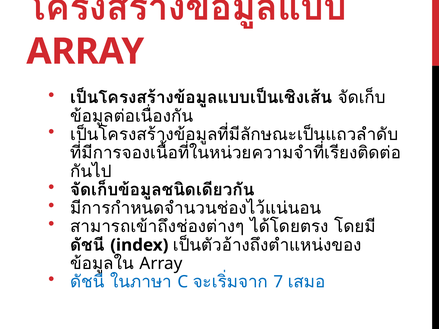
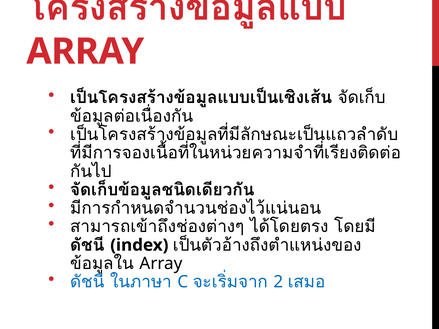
7: 7 -> 2 (279, 282)
